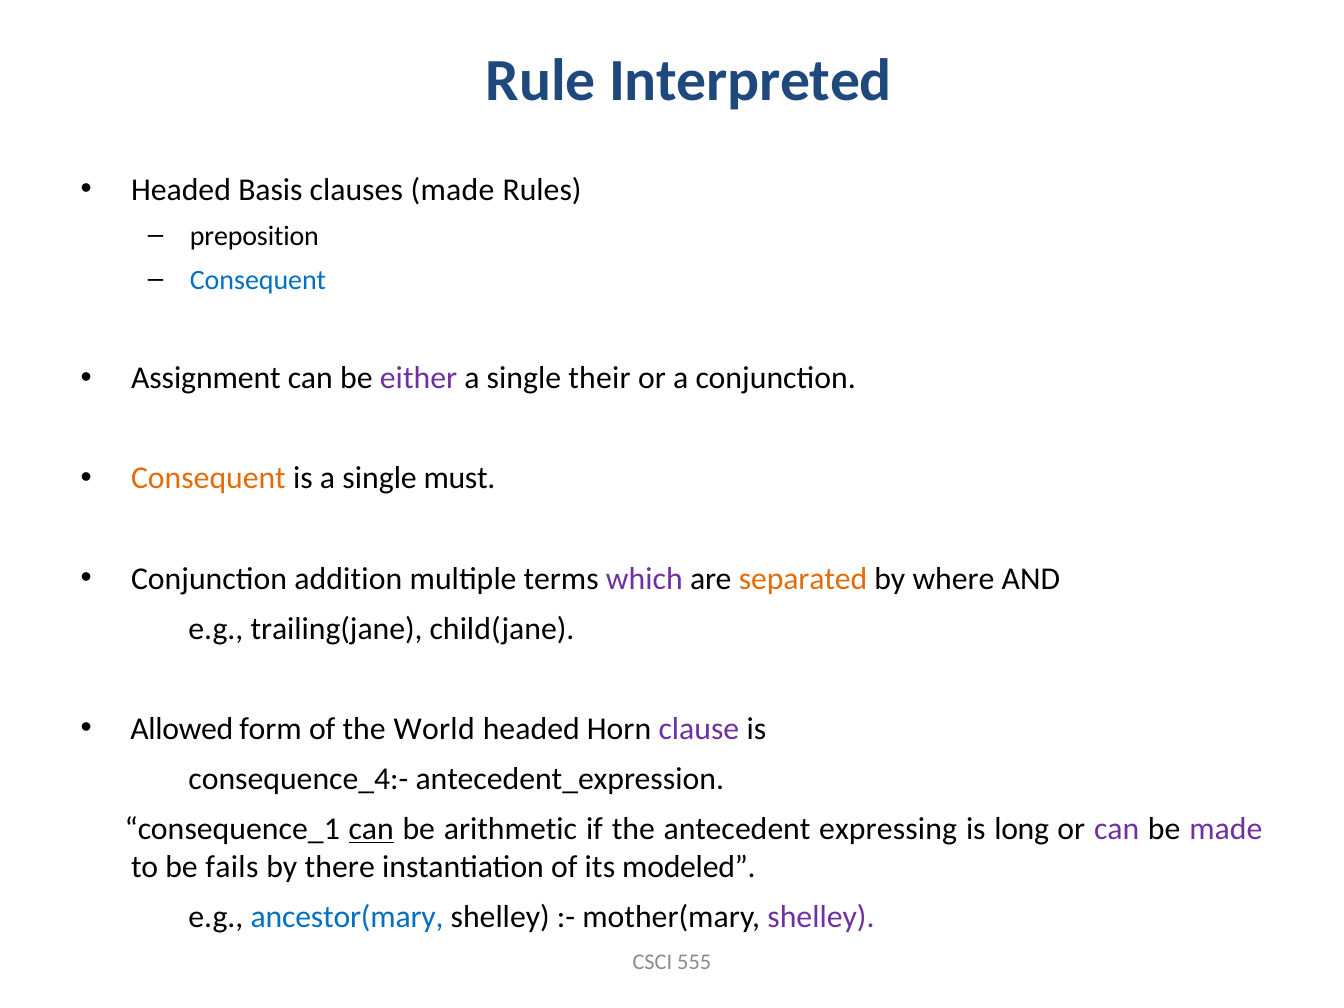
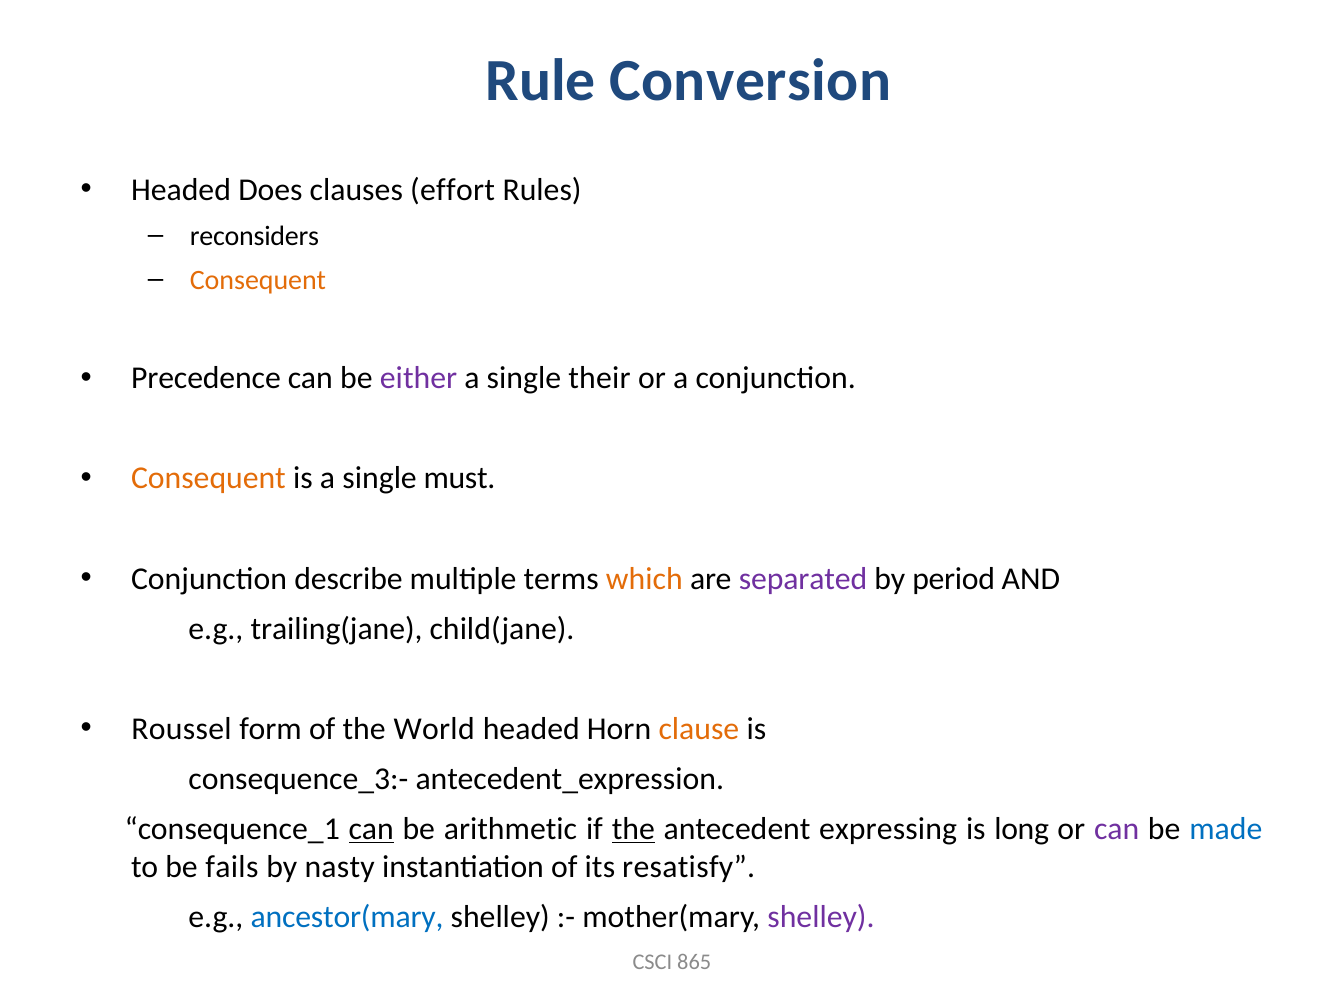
Interpreted: Interpreted -> Conversion (750, 80)
Basis: Basis -> Does (270, 190)
clauses made: made -> effort (453, 190)
preposition: preposition -> reconsiders (254, 236)
Consequent colour: blue -> orange (258, 280)
Assignment: Assignment -> Precedence (206, 378)
addition: addition -> describe (348, 579)
which colour: purple -> orange (644, 579)
separated colour: orange -> purple (803, 579)
where: where -> period (954, 579)
Allowed: Allowed -> Roussel (182, 729)
clause colour: purple -> orange (699, 729)
consequence_4:-: consequence_4:- -> consequence_3:- (298, 779)
the underline: none -> present (633, 829)
made colour: purple -> blue (1226, 829)
there: there -> nasty (340, 867)
modeled: modeled -> resatisfy (689, 867)
555: 555 -> 865 (694, 962)
